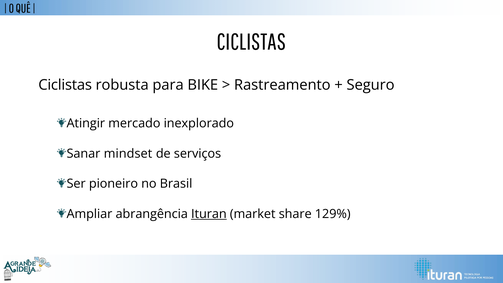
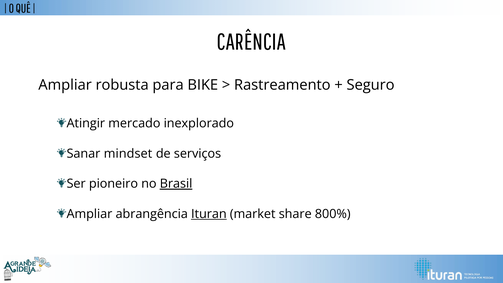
CICLISTAS: CICLISTAS -> CARÊNCIA (251, 42)
Ciclistas: Ciclistas -> Ampliar (65, 85)
Brasil underline: none -> present (176, 184)
129%: 129% -> 800% (333, 214)
